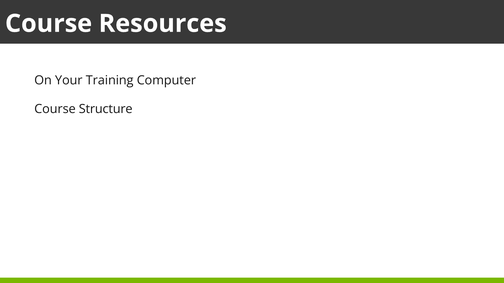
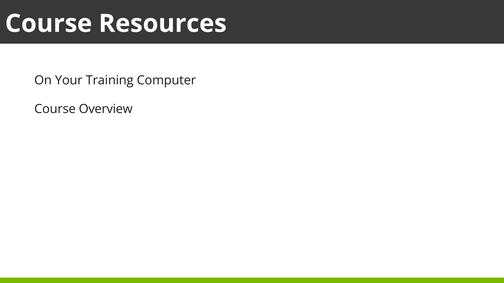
Structure: Structure -> Overview (106, 109)
